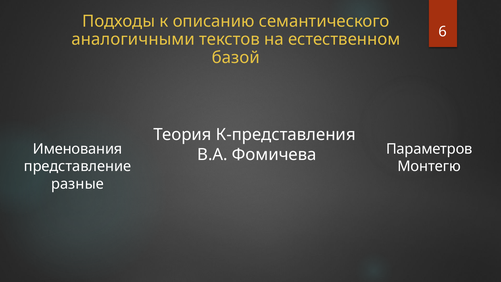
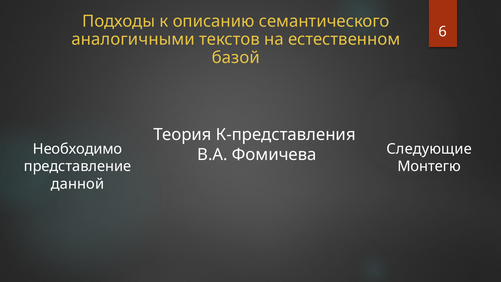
Именования: Именования -> Необходимо (78, 149)
Параметров: Параметров -> Следующие (429, 149)
разные: разные -> данной (78, 184)
